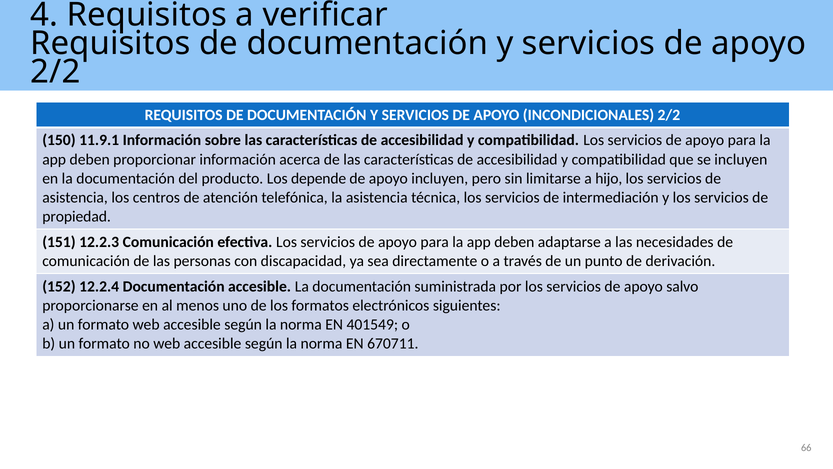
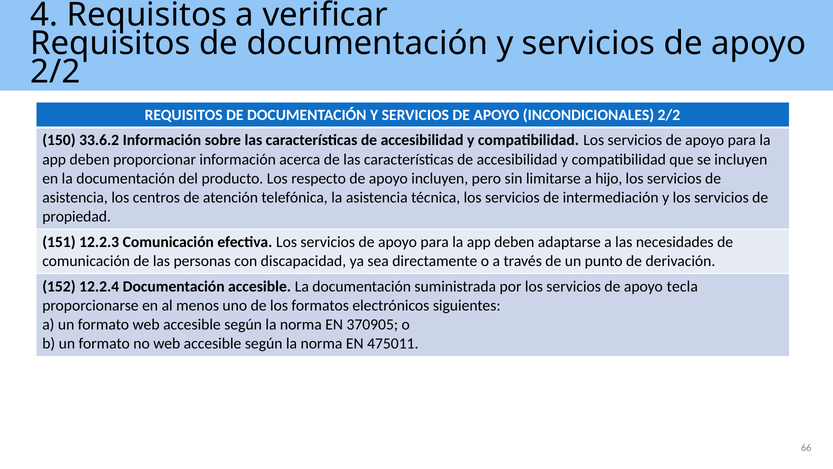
11.9.1: 11.9.1 -> 33.6.2 (99, 140)
depende: depende -> respecto (319, 178)
salvo: salvo -> tecla (682, 286)
401549: 401549 -> 370905 (372, 324)
670711: 670711 -> 475011 (393, 343)
